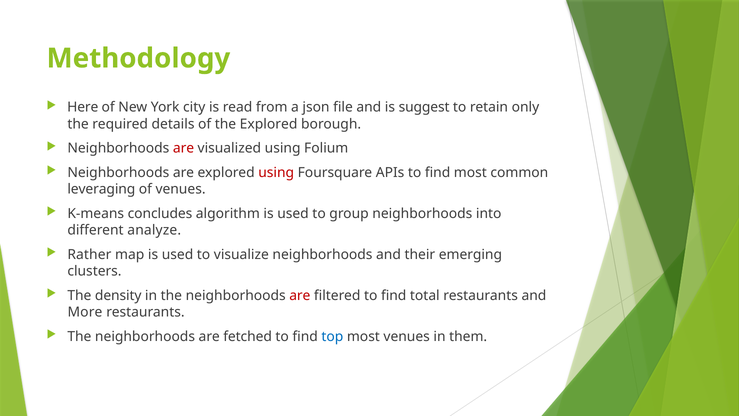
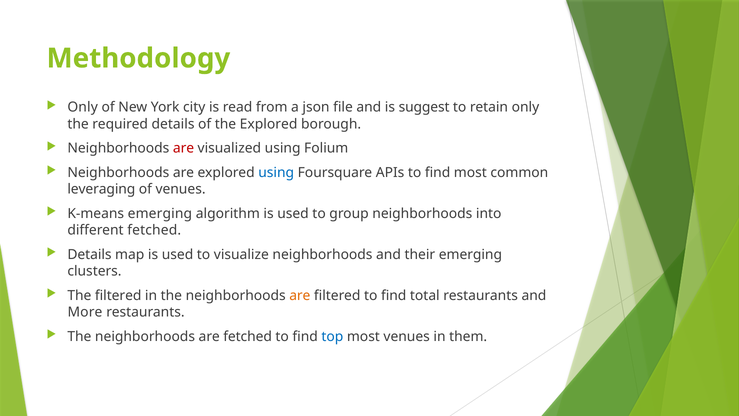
Here: Here -> Only (83, 107)
using colour: red -> blue (276, 173)
K-means concludes: concludes -> emerging (160, 214)
different analyze: analyze -> fetched (154, 230)
Rather: Rather -> Details (89, 254)
The density: density -> filtered (118, 295)
are colour: red -> orange (300, 295)
